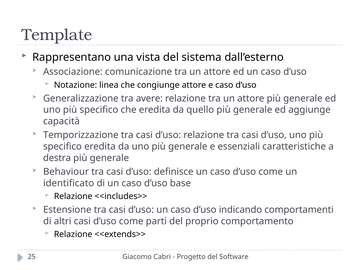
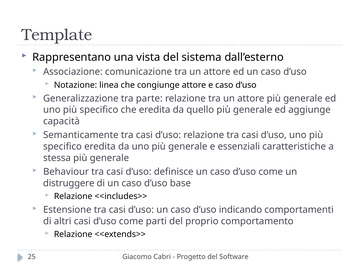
avere: avere -> parte (149, 98)
Temporizzazione: Temporizzazione -> Semanticamente (81, 135)
destra: destra -> stessa (57, 158)
identificato: identificato -> distruggere (69, 183)
